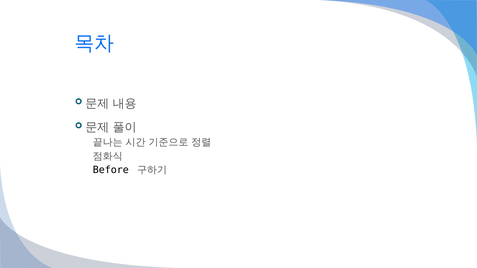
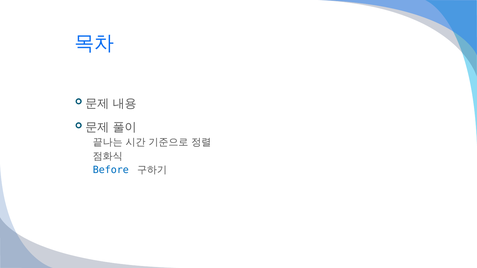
Before colour: black -> blue (111, 170)
